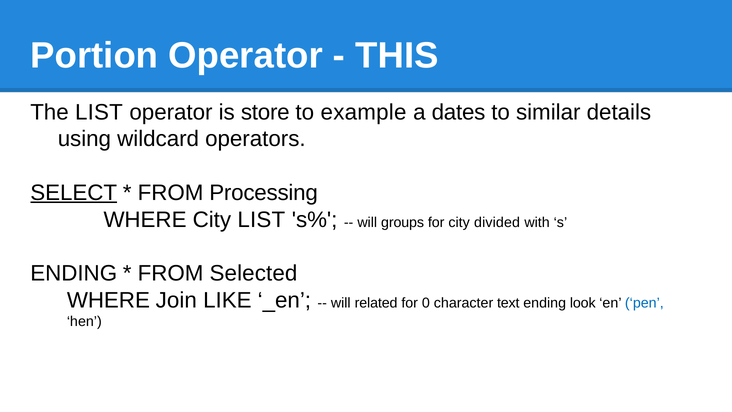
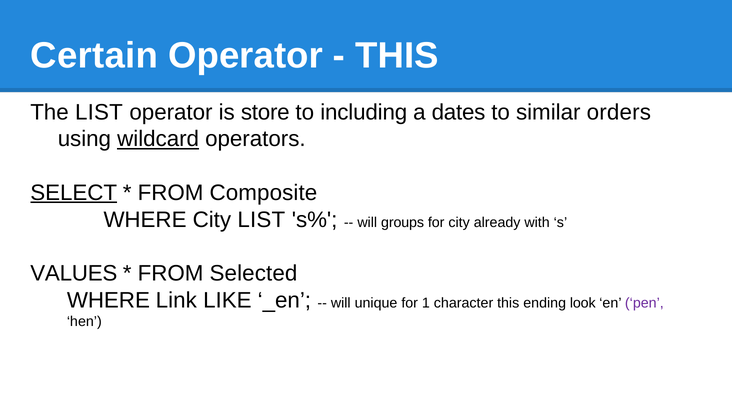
Portion: Portion -> Certain (94, 56)
example: example -> including (364, 112)
details: details -> orders (619, 112)
wildcard underline: none -> present (158, 139)
Processing: Processing -> Composite (263, 193)
divided: divided -> already (497, 222)
ENDING: ENDING -> VALUES (74, 273)
Join: Join -> Link (176, 300)
related: related -> unique (376, 303)
0: 0 -> 1 (426, 303)
character text: text -> this (508, 303)
pen colour: blue -> purple (644, 303)
